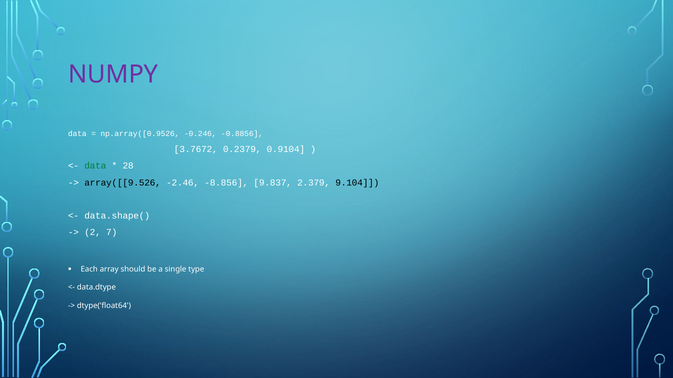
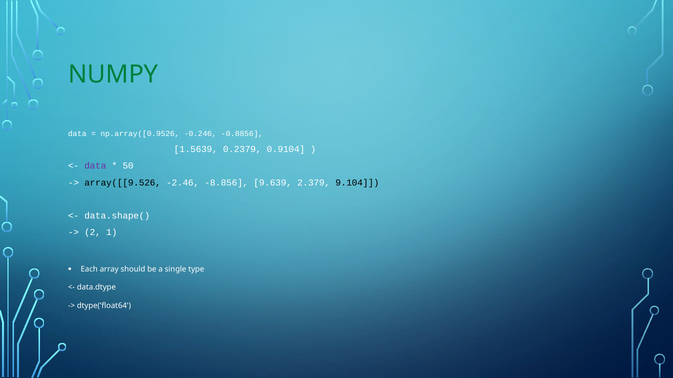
NUMPY colour: purple -> green (113, 75)
3.7672: 3.7672 -> 1.5639 (196, 150)
data colour: green -> purple (95, 166)
28: 28 -> 50 (128, 166)
9.837: 9.837 -> 9.639 (273, 183)
7: 7 -> 1 (112, 233)
